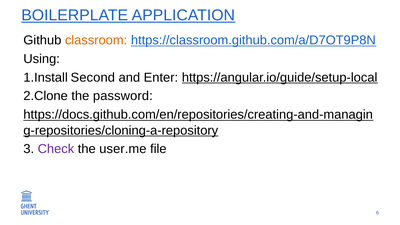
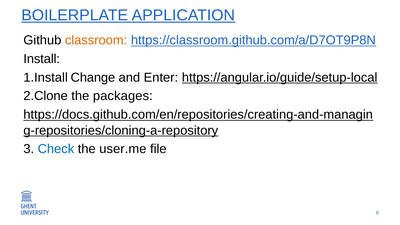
Using: Using -> Install (42, 59)
Second: Second -> Change (93, 77)
password: password -> packages (123, 96)
Check colour: purple -> blue (56, 149)
